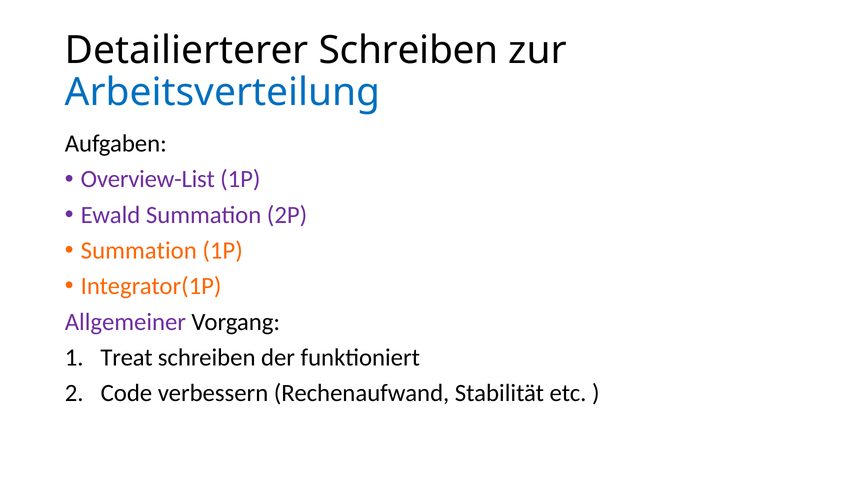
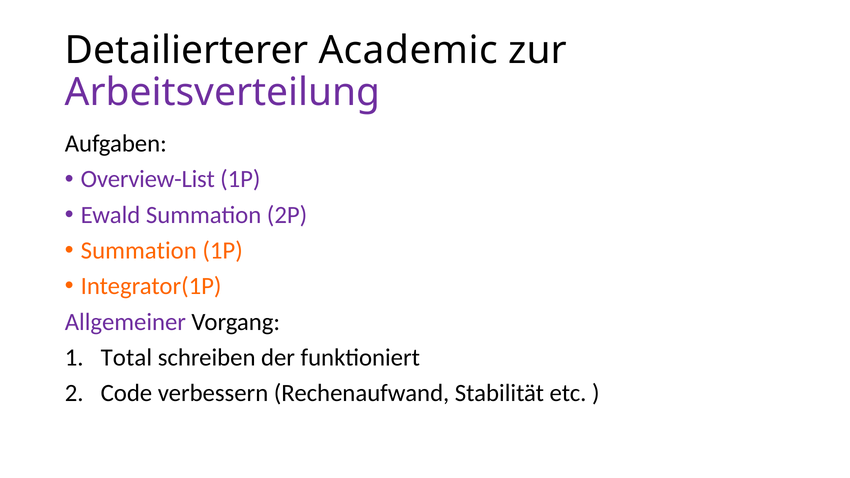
Detailierterer Schreiben: Schreiben -> Academic (408, 50)
Arbeitsverteilung colour: blue -> purple (223, 92)
Treat: Treat -> Total (126, 358)
